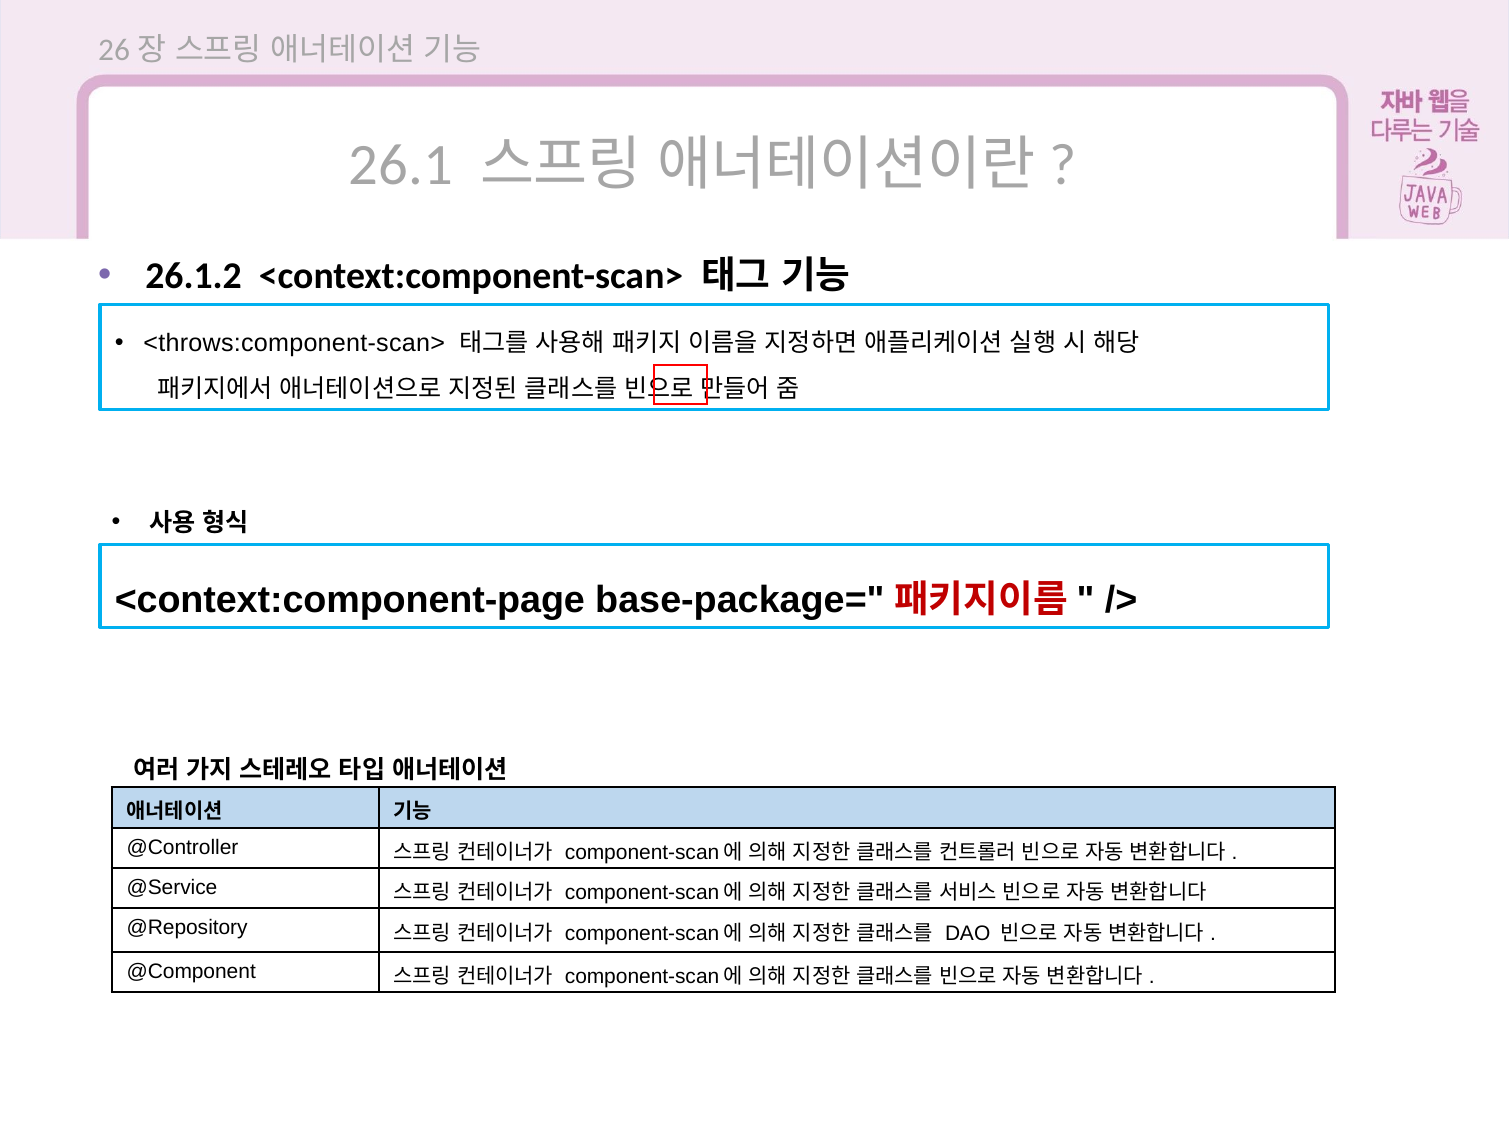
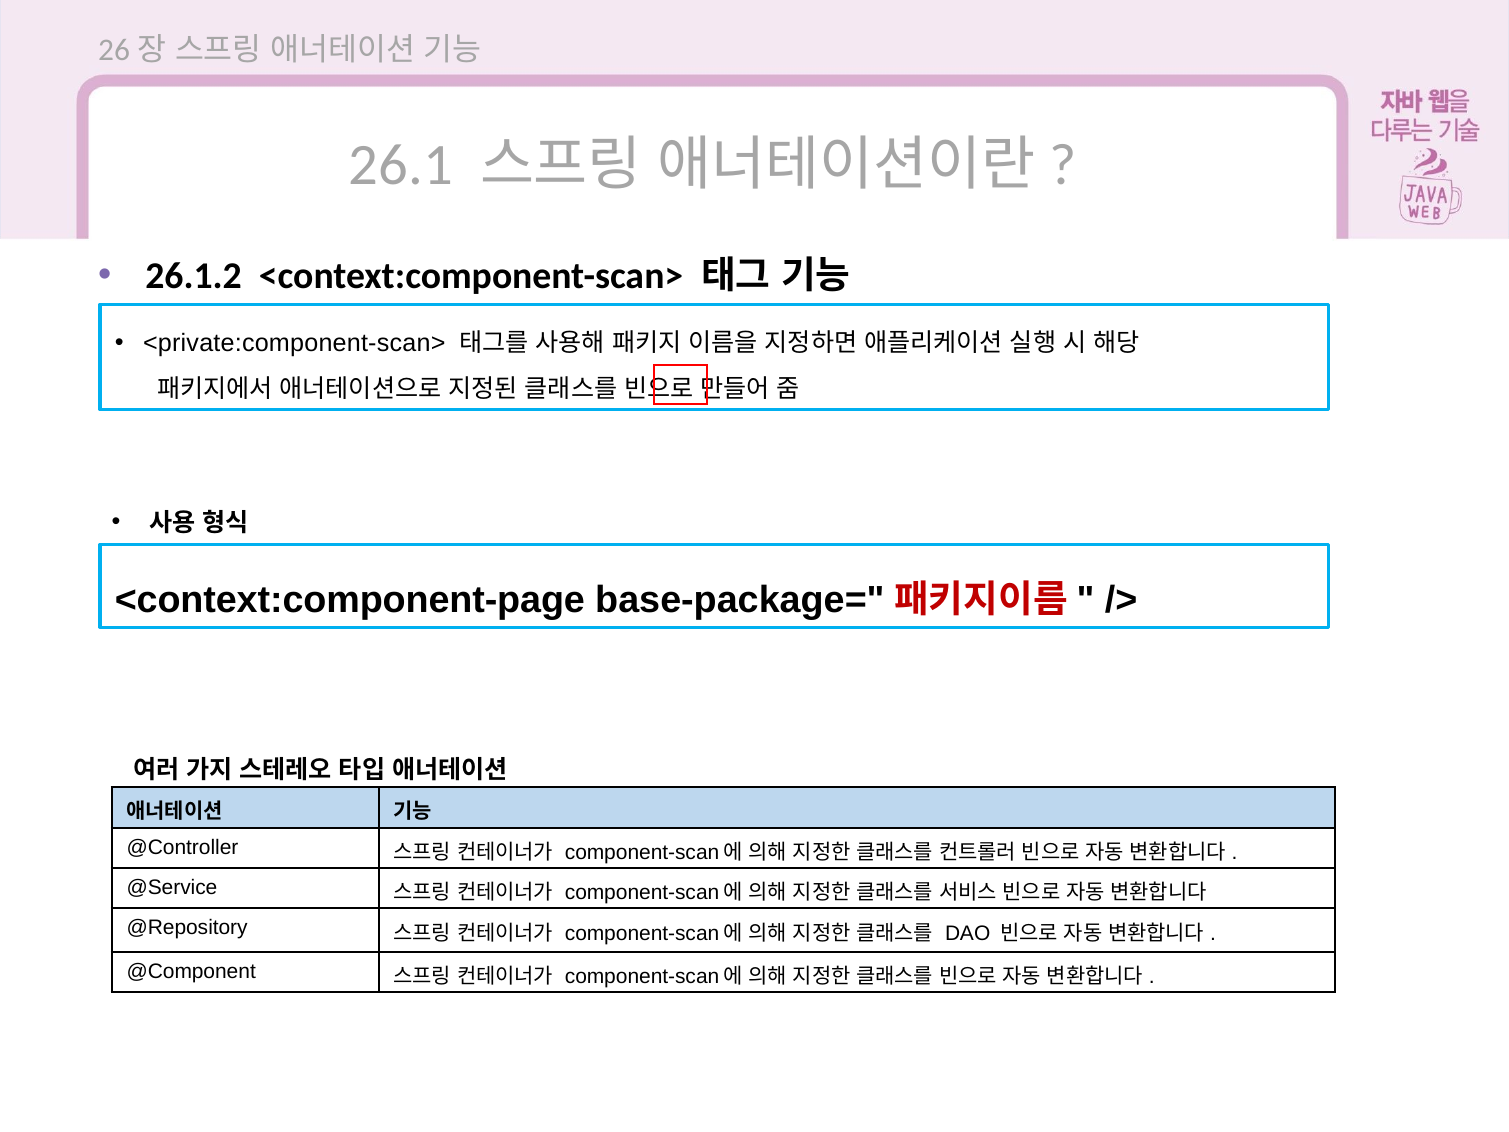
<throws:component-scan>: <throws:component-scan> -> <private:component-scan> (294, 343)
